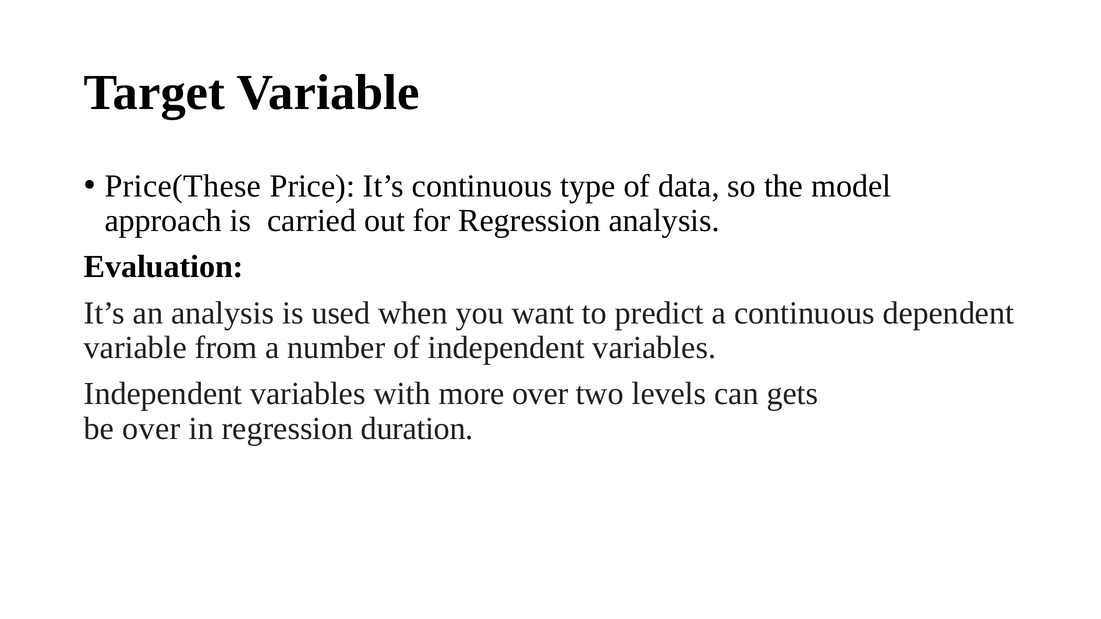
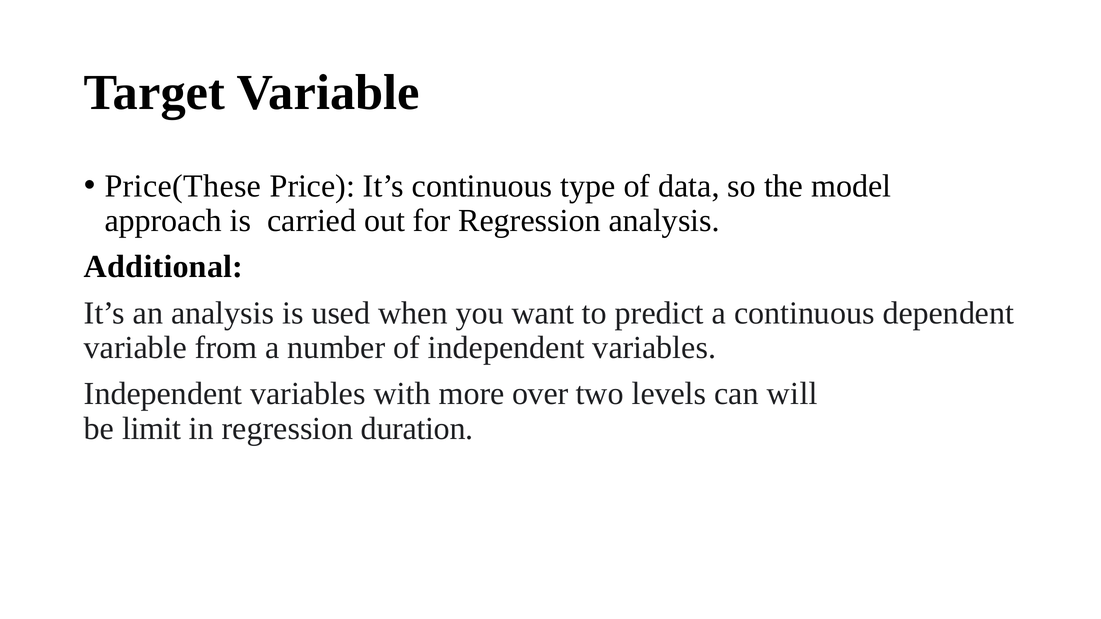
Evaluation: Evaluation -> Additional (164, 267)
gets: gets -> will (792, 394)
be over: over -> limit (152, 429)
